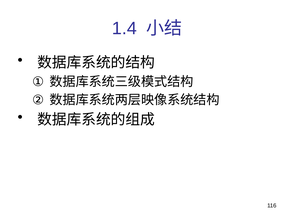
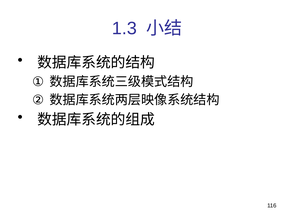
1.4: 1.4 -> 1.3 (124, 28)
